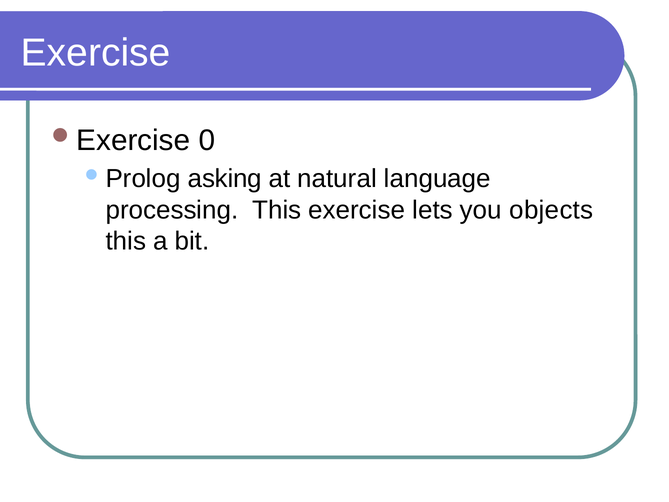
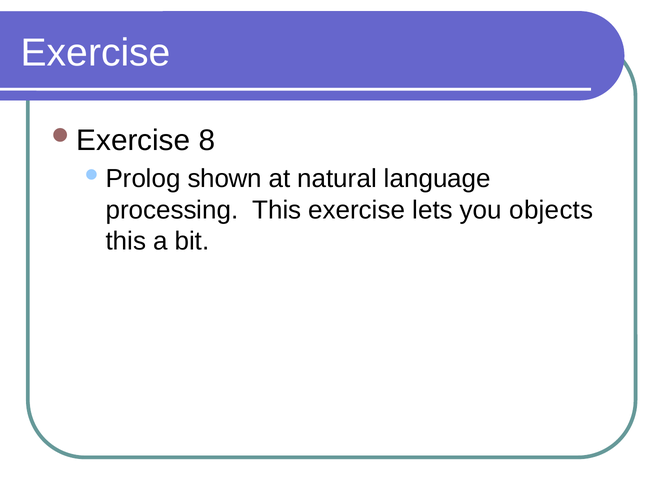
0: 0 -> 8 (207, 140)
asking: asking -> shown (225, 179)
